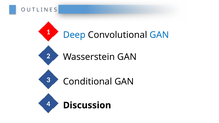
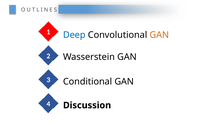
GAN colour: blue -> orange (159, 35)
